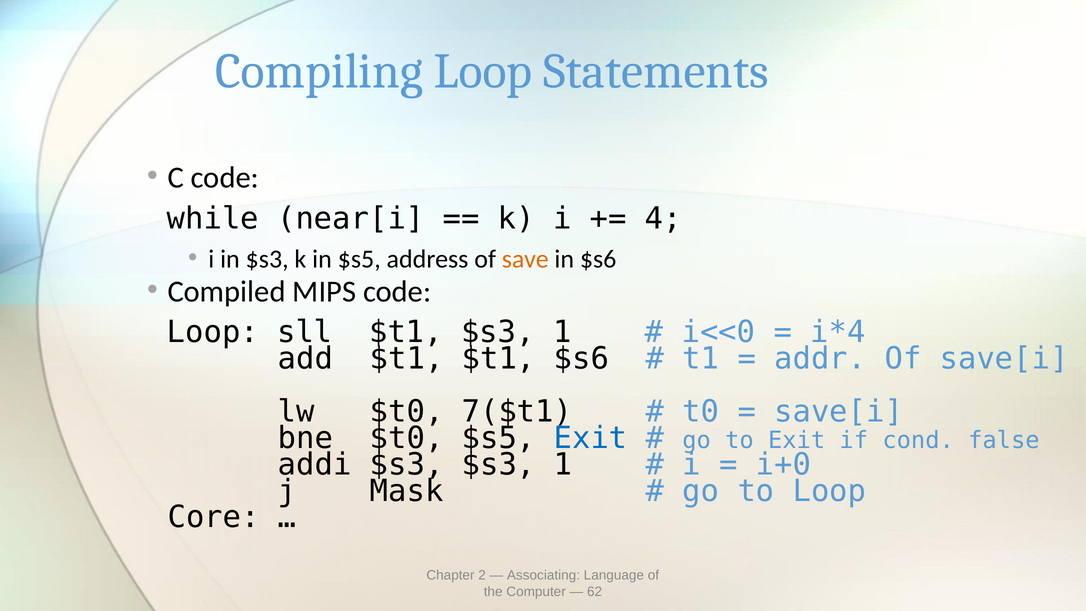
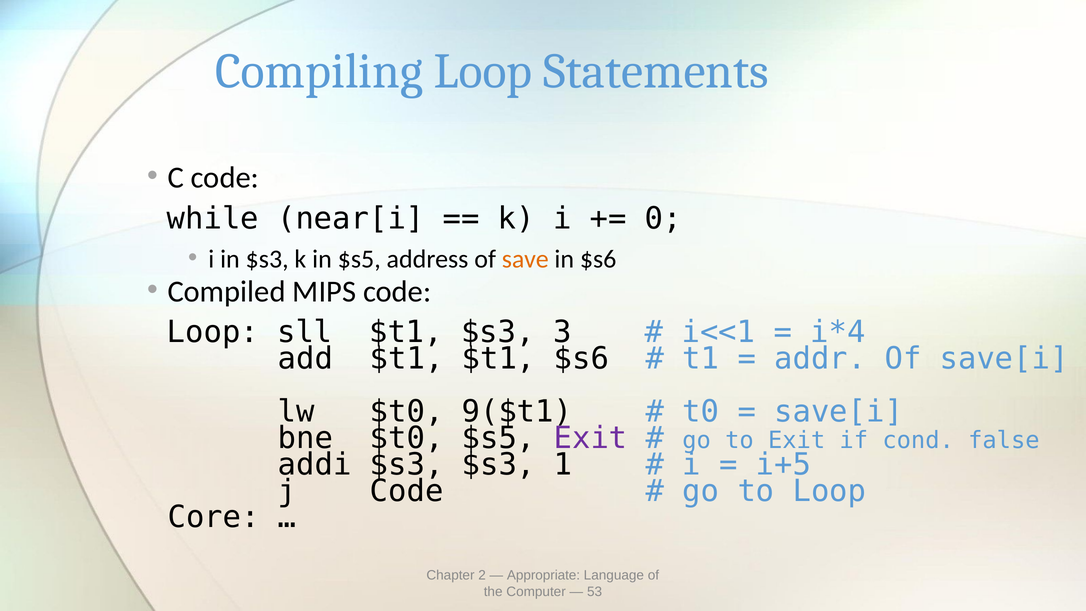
4: 4 -> 0 (663, 218)
$t1 $s3 1: 1 -> 3 (562, 332)
i<<0: i<<0 -> i<<1 (718, 332)
7($t1: 7($t1 -> 9($t1 (517, 412)
Exit colour: blue -> purple (591, 438)
i+0: i+0 -> i+5 (783, 464)
j Mask: Mask -> Code (407, 491)
Associating: Associating -> Appropriate (544, 575)
62: 62 -> 53 (595, 592)
